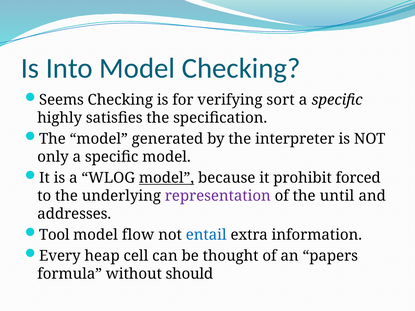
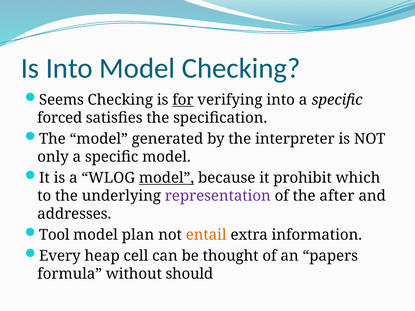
for underline: none -> present (183, 100)
verifying sort: sort -> into (281, 100)
highly: highly -> forced (60, 118)
forced: forced -> which (358, 178)
until: until -> after (337, 196)
flow: flow -> plan (138, 235)
entail colour: blue -> orange (206, 235)
